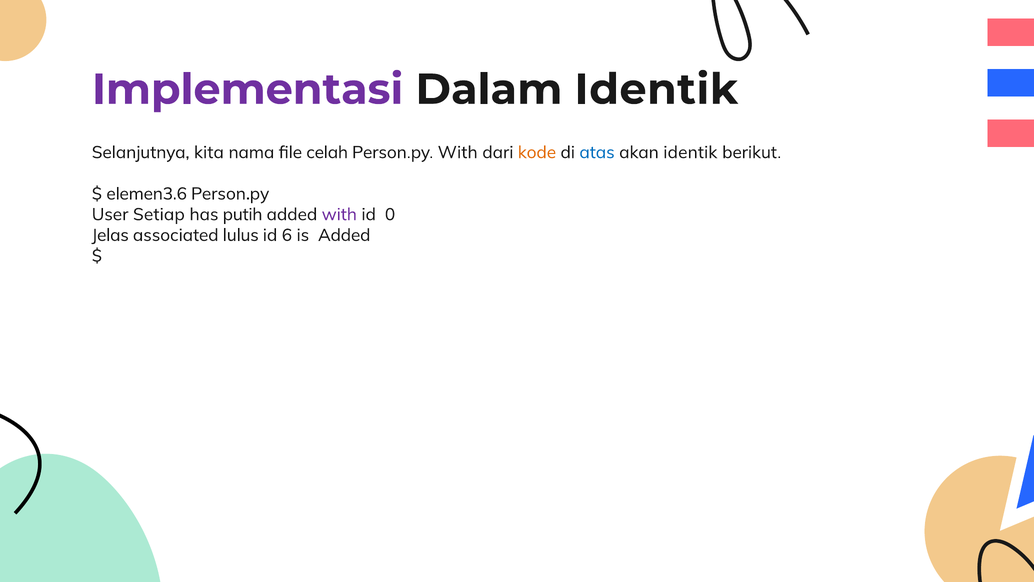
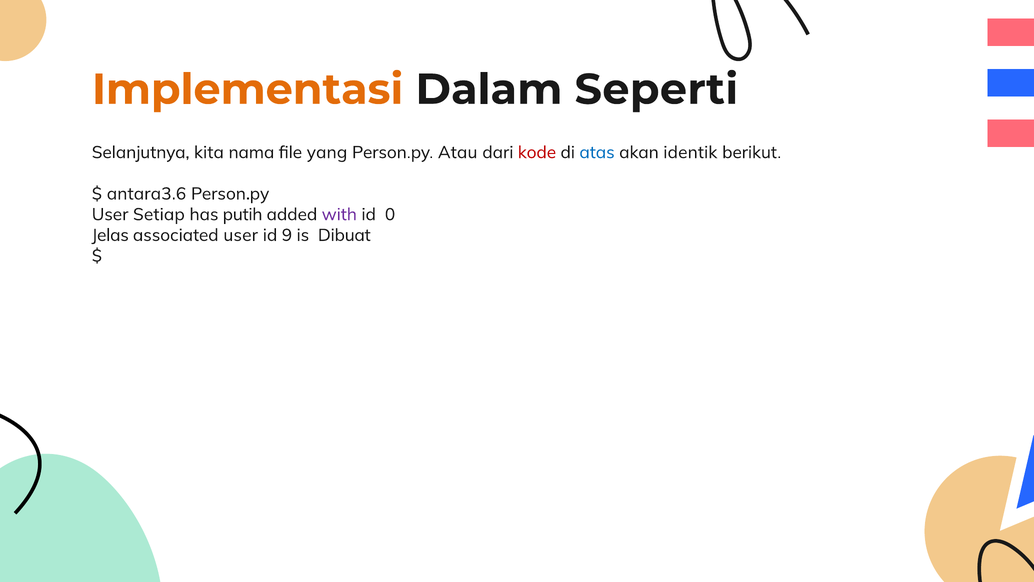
Implementasi colour: purple -> orange (248, 90)
Dalam Identik: Identik -> Seperti (656, 90)
celah: celah -> yang (327, 152)
Person.py With: With -> Atau (458, 152)
kode colour: orange -> red (537, 152)
elemen3.6: elemen3.6 -> antara3.6 (146, 194)
associated lulus: lulus -> user (241, 235)
6: 6 -> 9 (287, 235)
is Added: Added -> Dibuat (344, 235)
